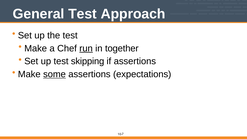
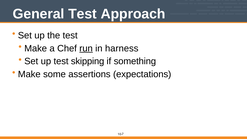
together: together -> harness (122, 48)
if assertions: assertions -> something (135, 61)
some underline: present -> none (54, 74)
